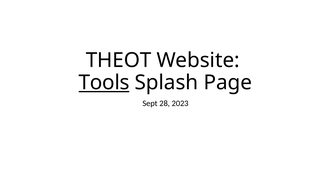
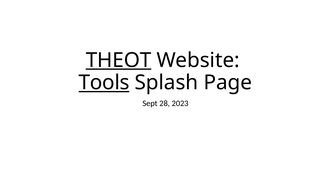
THEOT underline: none -> present (119, 60)
